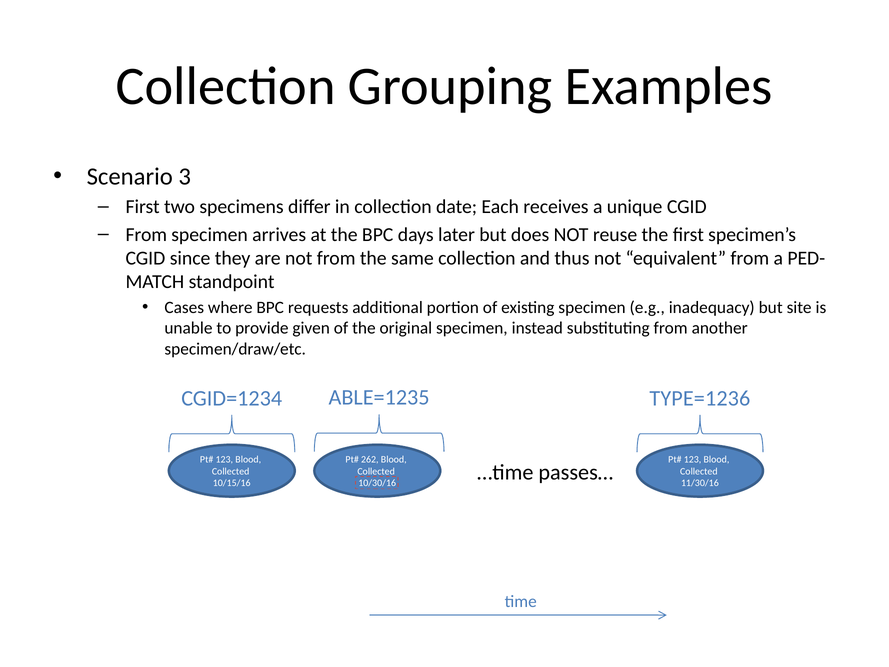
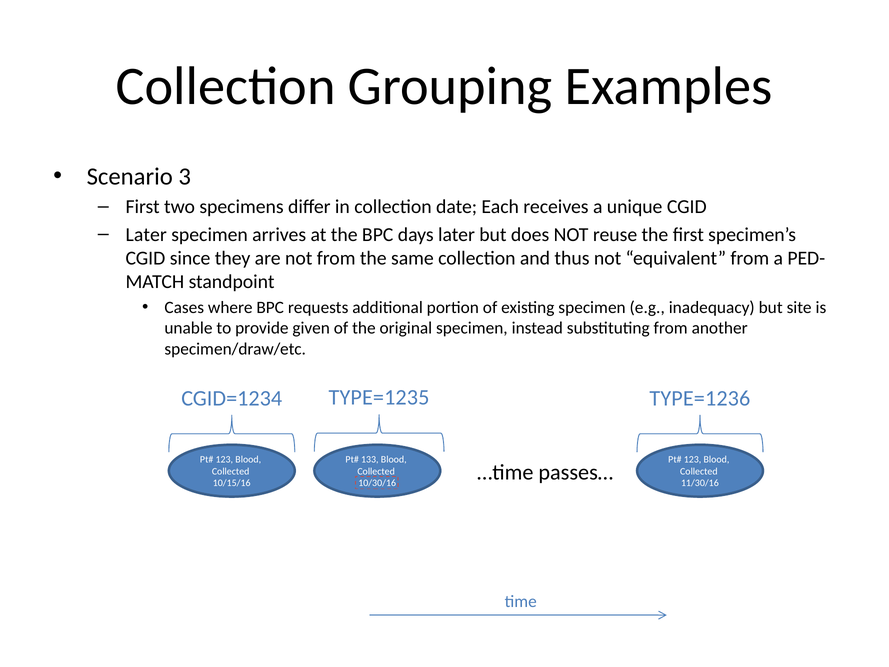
From: From -> Later (146, 234)
ABLE=1235: ABLE=1235 -> TYPE=1235 (379, 397)
262: 262 -> 133 (370, 459)
